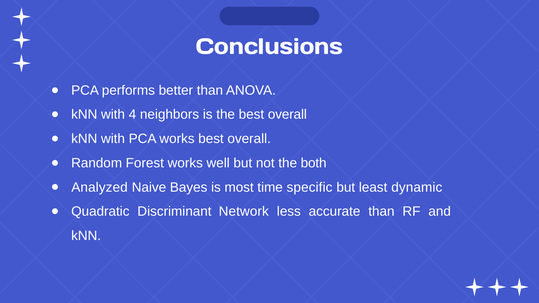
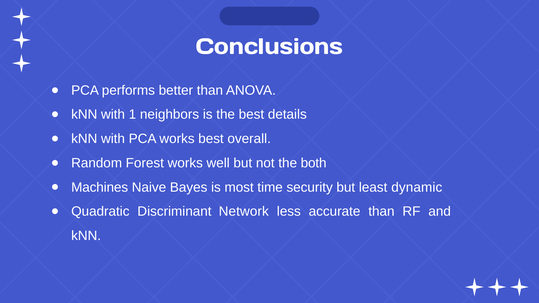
4: 4 -> 1 (132, 115)
the best overall: overall -> details (287, 115)
Analyzed: Analyzed -> Machines (100, 187)
specific: specific -> security (310, 187)
